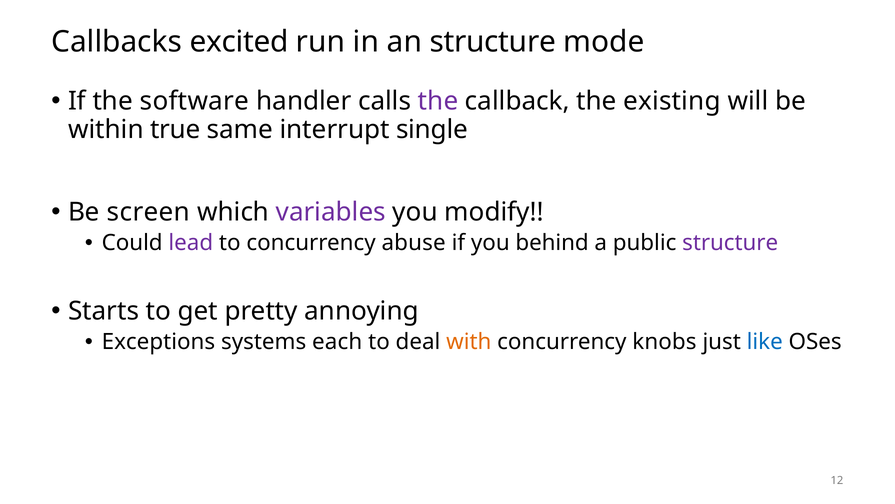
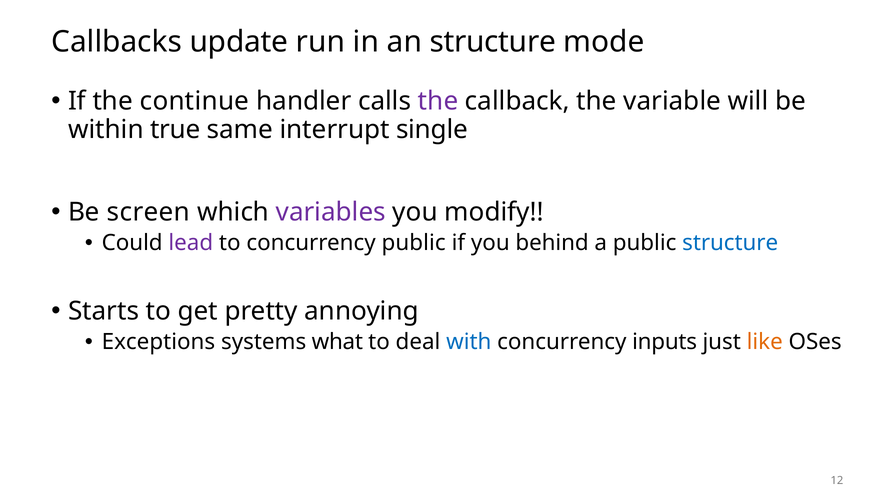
excited: excited -> update (239, 42)
software: software -> continue (194, 101)
existing: existing -> variable (672, 101)
concurrency abuse: abuse -> public (414, 243)
structure colour: purple -> blue (730, 243)
each: each -> what (337, 342)
with colour: orange -> blue (469, 342)
knobs: knobs -> inputs (665, 342)
like colour: blue -> orange (765, 342)
